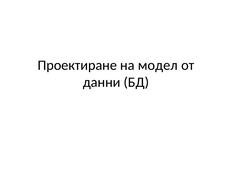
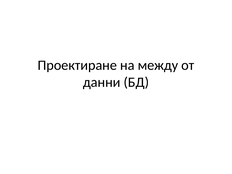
модел: модел -> между (158, 65)
